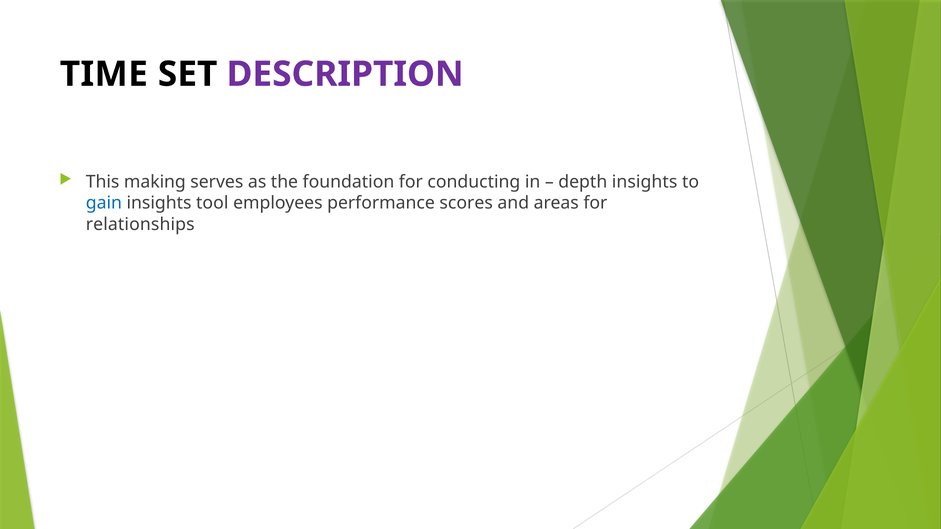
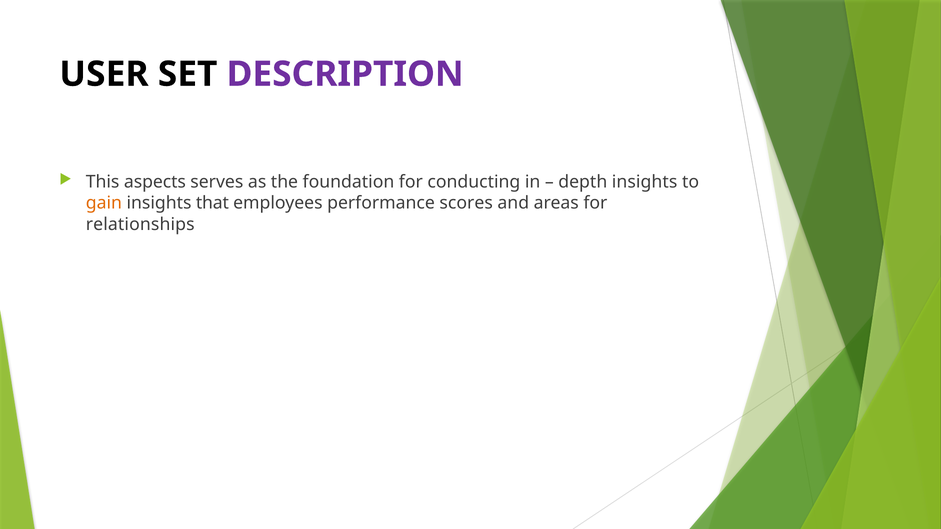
TIME: TIME -> USER (104, 74)
making: making -> aspects (155, 182)
gain colour: blue -> orange (104, 203)
tool: tool -> that (212, 203)
